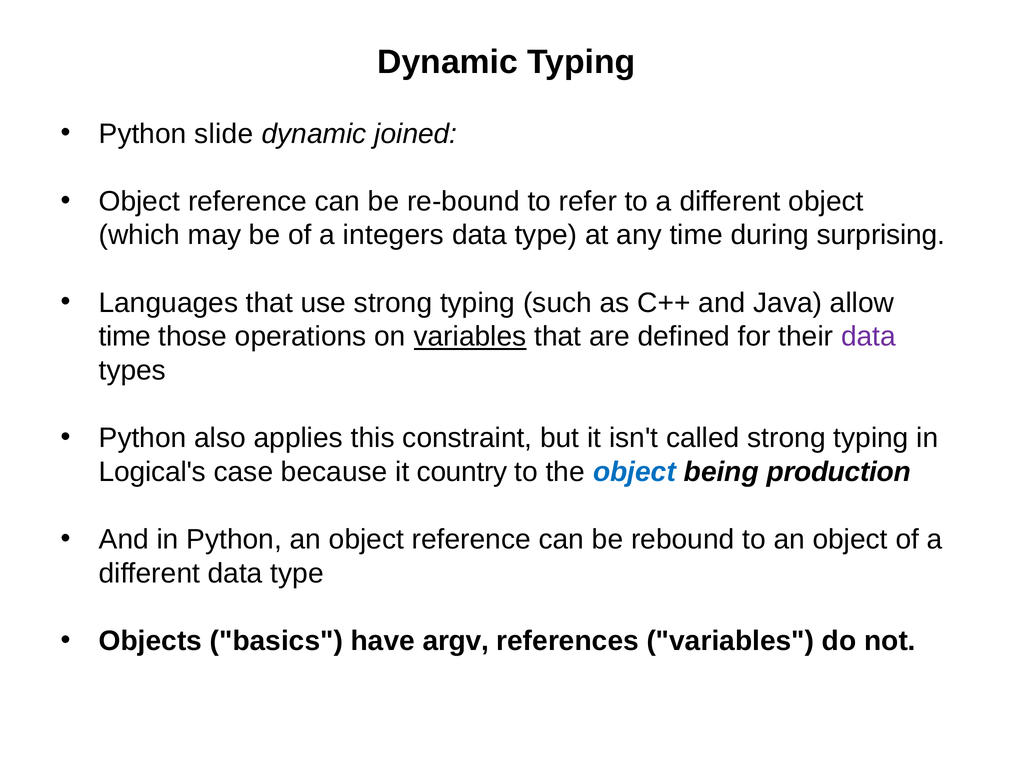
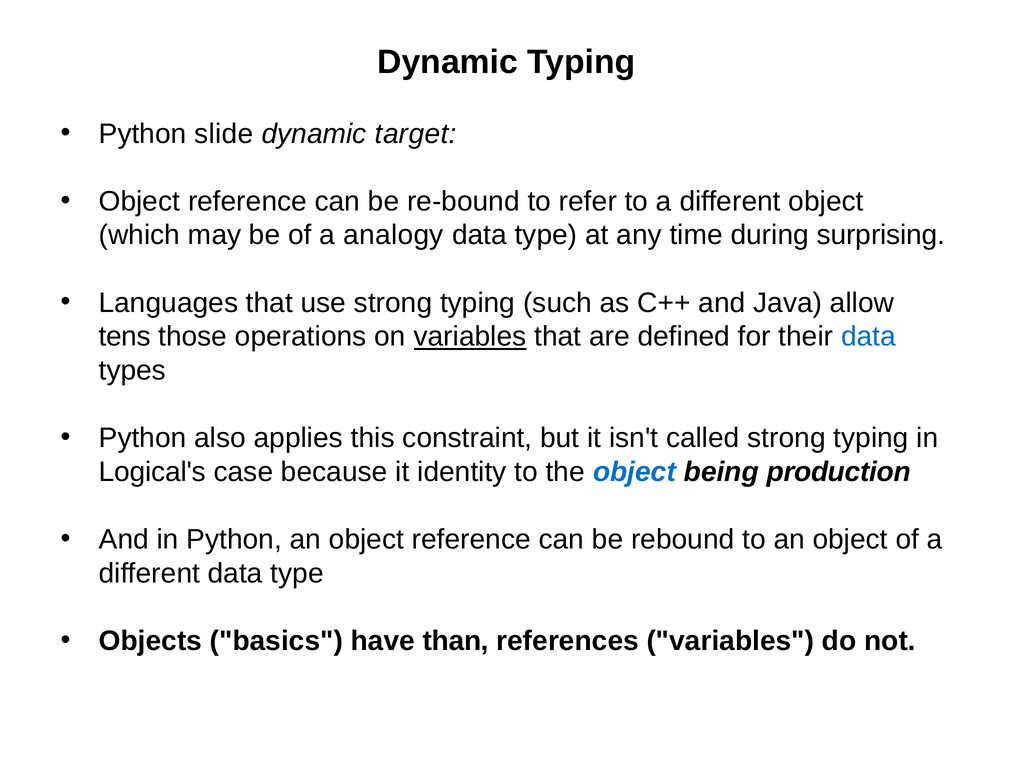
joined: joined -> target (416, 134)
integers: integers -> analogy (393, 235)
time: time -> tens (125, 336)
data colour: purple -> blue (868, 336)
country: country -> identity (462, 472)
argv: argv -> than (456, 641)
